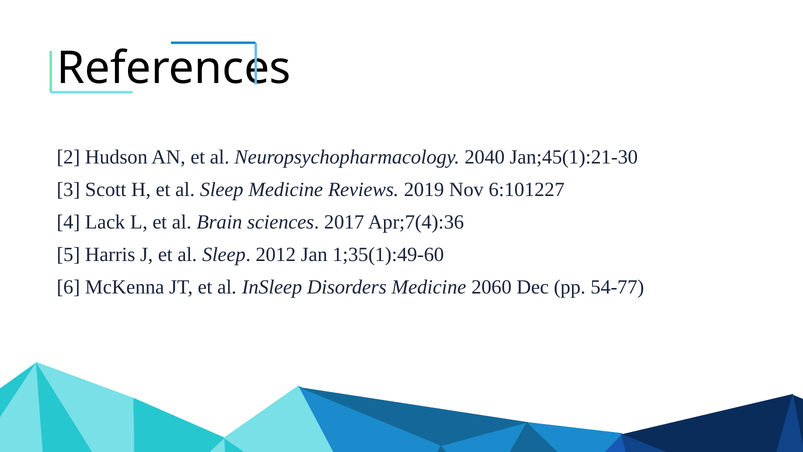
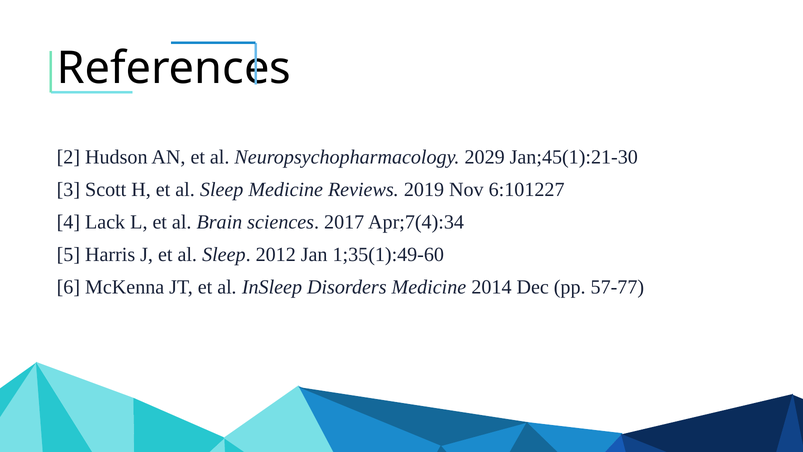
2040: 2040 -> 2029 (485, 157)
Apr;7(4):36: Apr;7(4):36 -> Apr;7(4):34 (416, 222)
2060: 2060 -> 2014 (491, 287)
54-77: 54-77 -> 57-77 (617, 287)
